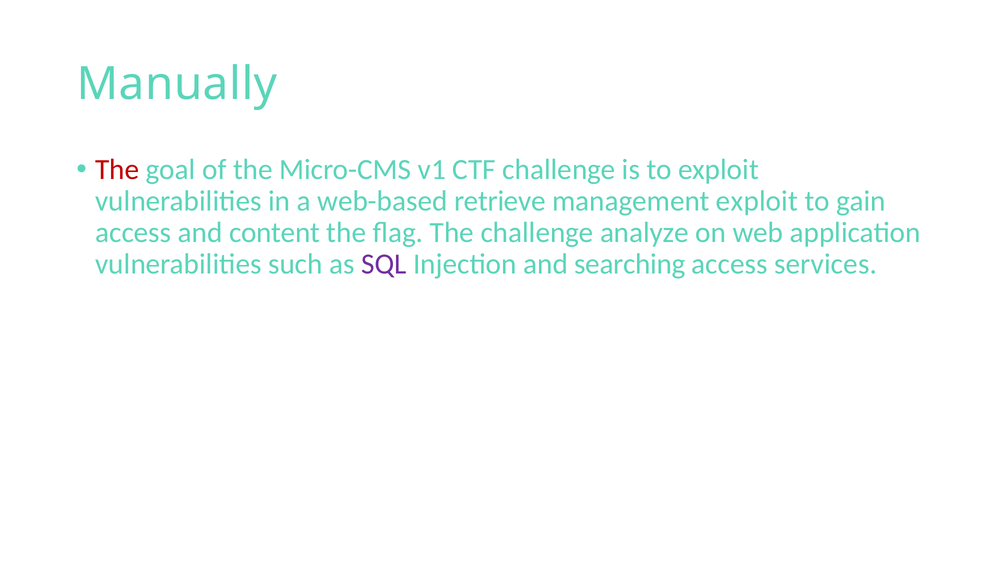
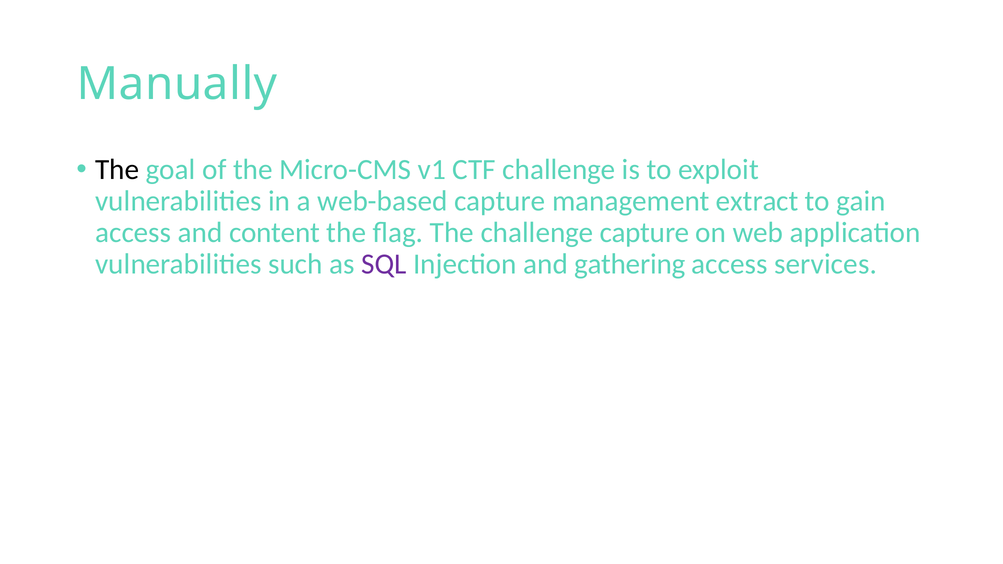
The colour: red -> black (117, 170)
web-based retrieve: retrieve -> capture (500, 201)
management exploit: exploit -> extract (757, 201)
challenge analyze: analyze -> capture (645, 233)
searching: searching -> gathering (630, 264)
